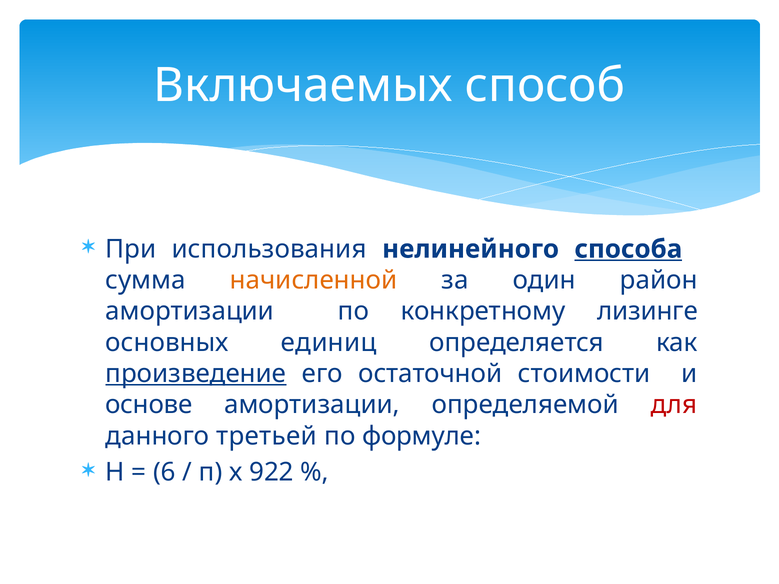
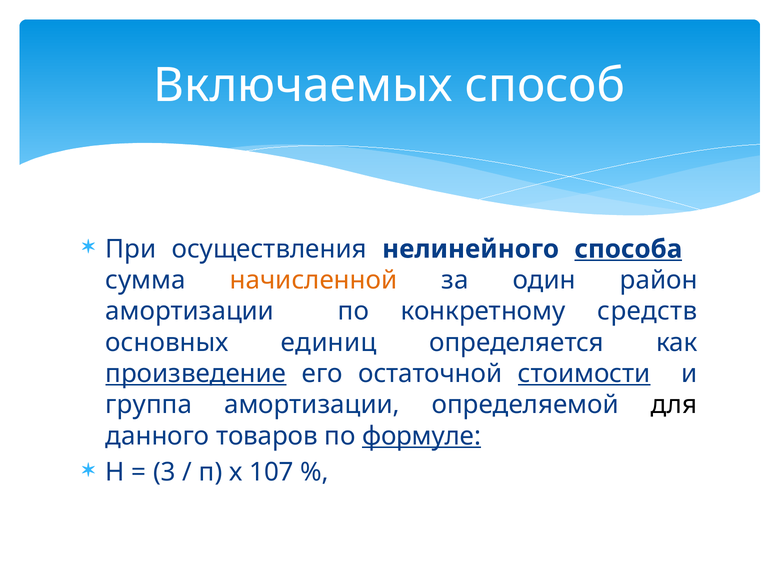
использования: использования -> осуществления (269, 249)
лизинге: лизинге -> средств (647, 312)
стоимости underline: none -> present (584, 374)
основе: основе -> группа (149, 405)
для colour: red -> black (674, 405)
третьей: третьей -> товаров (267, 436)
формуле underline: none -> present (422, 436)
6: 6 -> 3 (164, 473)
922: 922 -> 107 (271, 473)
